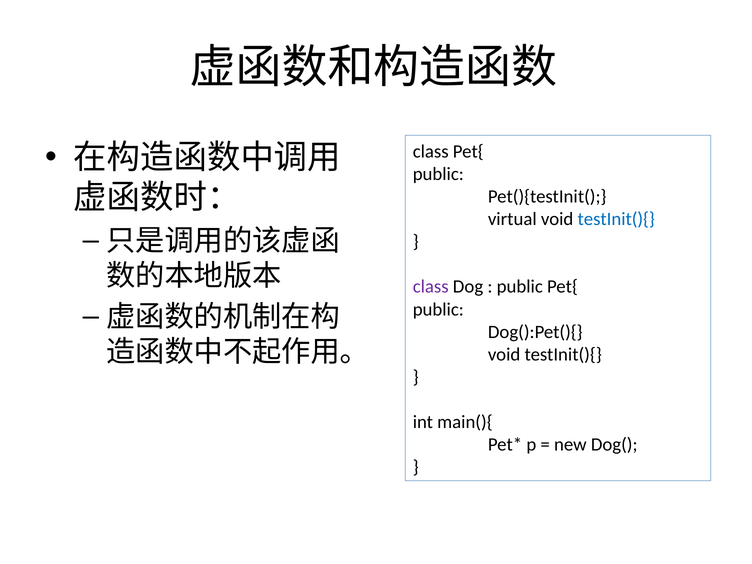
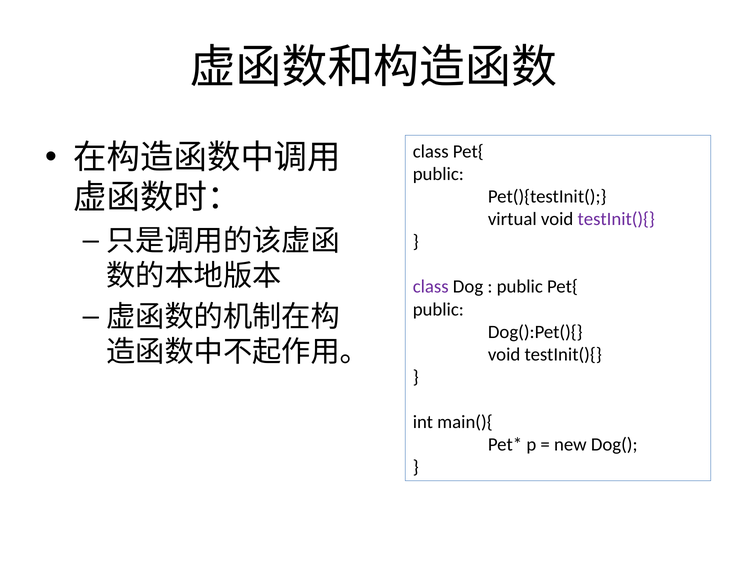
testInit(){ colour: blue -> purple (616, 219)
